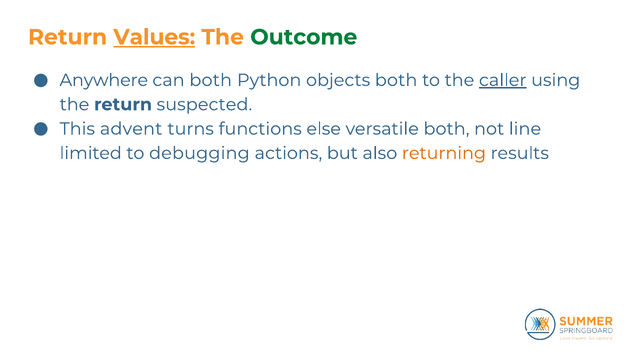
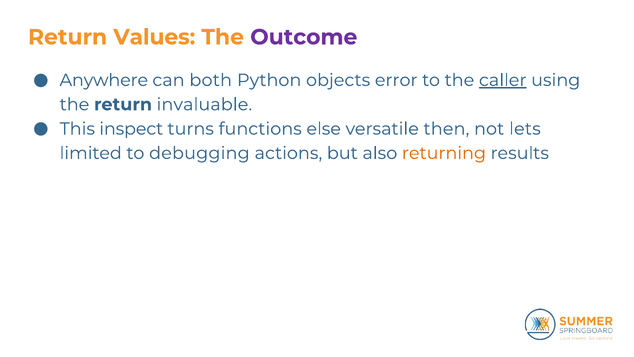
Values underline: present -> none (154, 37)
Outcome colour: green -> purple (304, 37)
objects both: both -> error (396, 80)
suspected: suspected -> invaluable (204, 104)
advent: advent -> inspect (131, 129)
versatile both: both -> then (446, 129)
line: line -> lets (525, 129)
